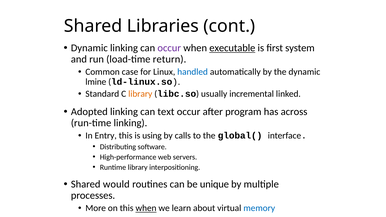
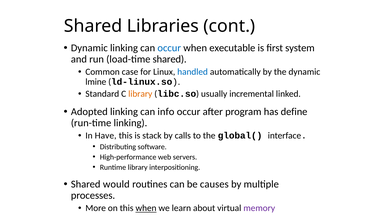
occur colour: purple -> blue (169, 48)
executable underline: present -> none (232, 48)
load-time return: return -> shared (170, 59)
text: text -> info (166, 112)
across: across -> define (294, 112)
Entry: Entry -> Have (106, 136)
using: using -> stack (152, 136)
unique: unique -> causes (214, 184)
memory colour: blue -> purple (259, 208)
